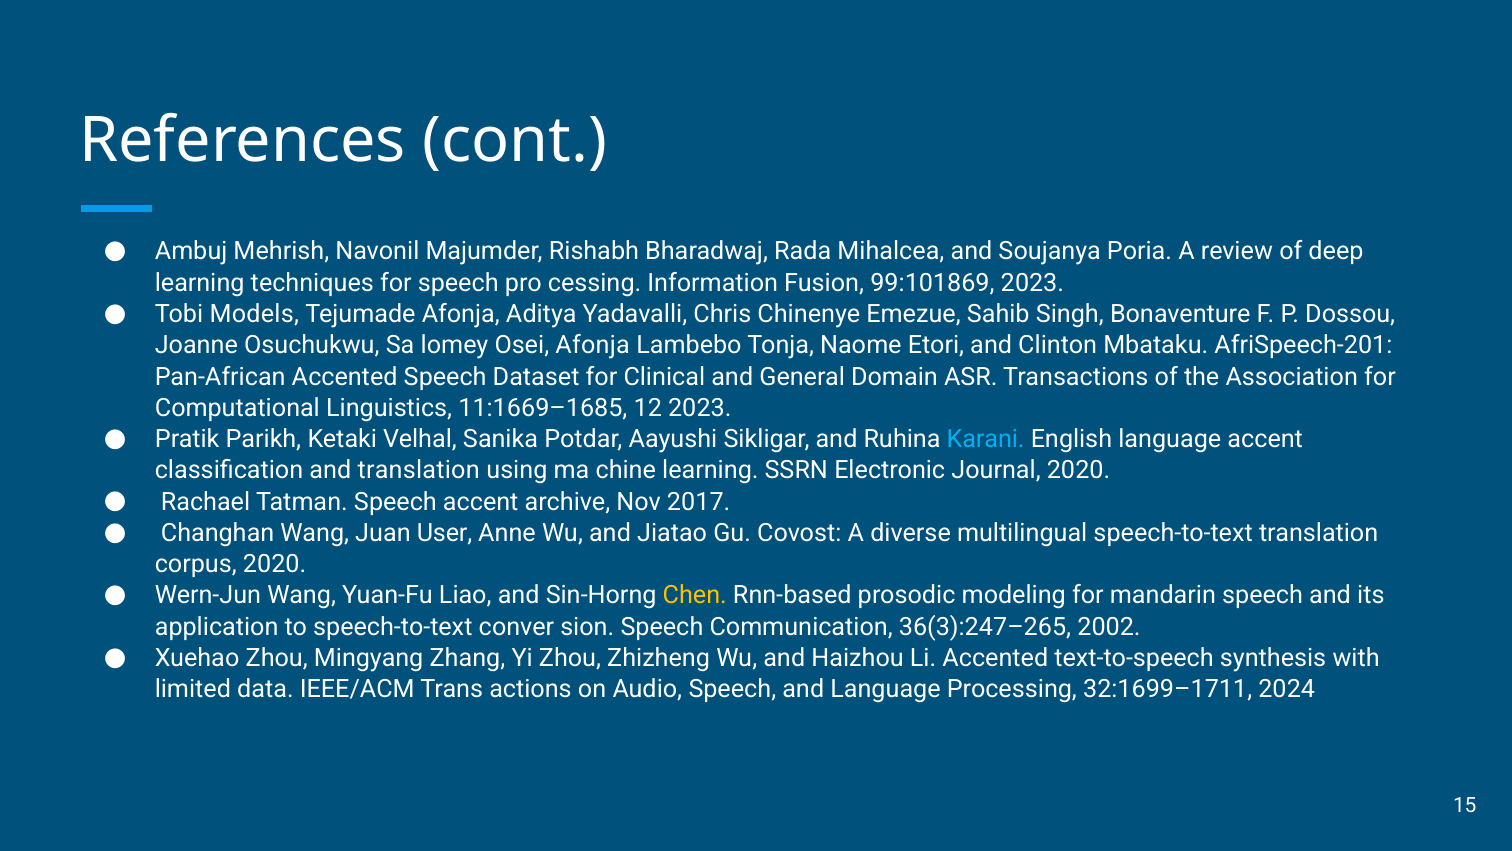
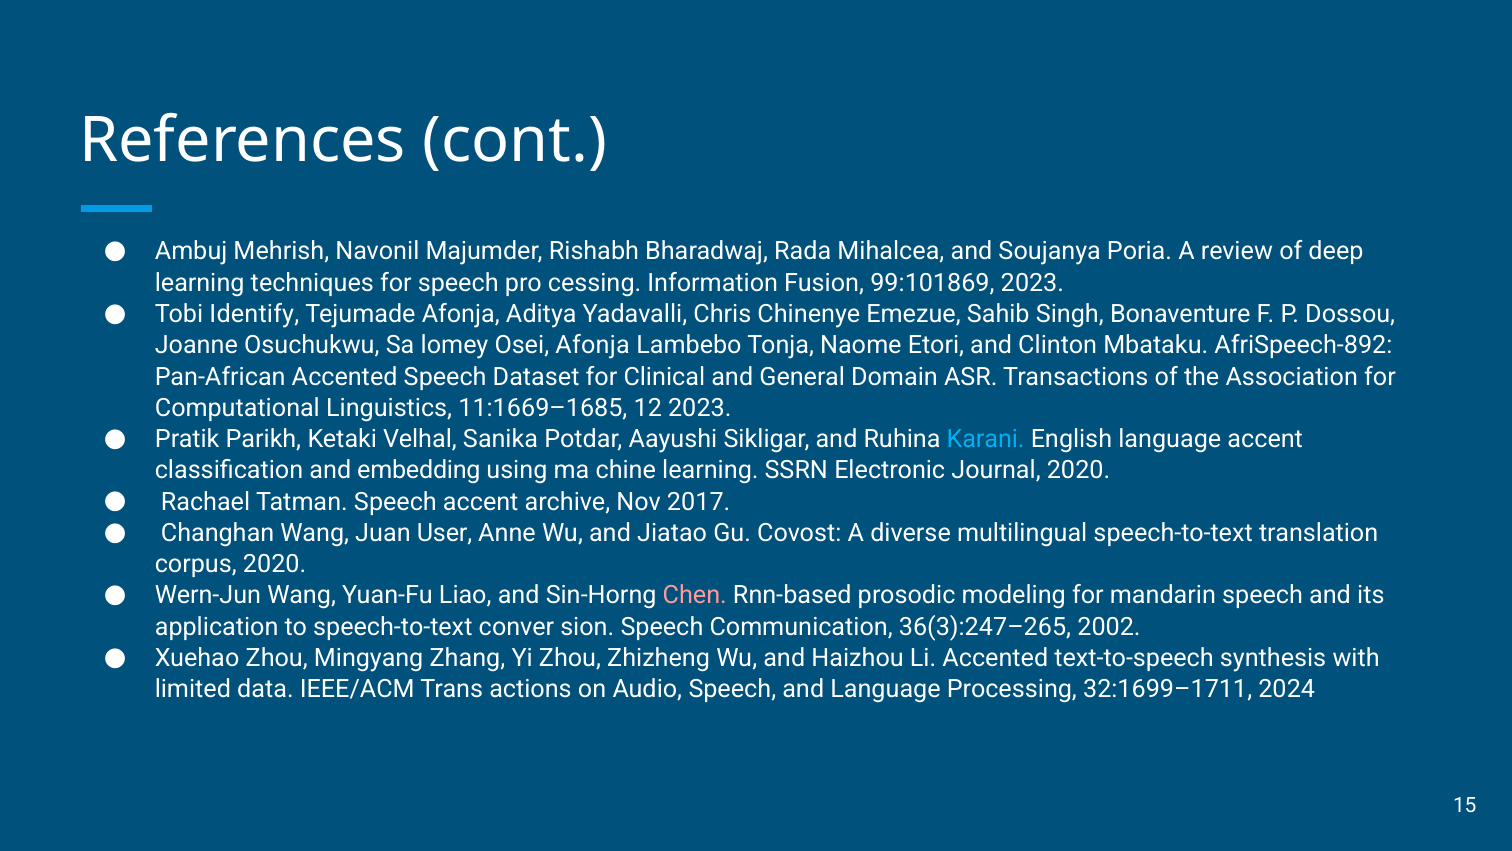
Models: Models -> Identify (254, 314)
AfriSpeech-201: AfriSpeech-201 -> AfriSpeech-892 (1303, 345)
and translation: translation -> embedding (419, 470)
Chen colour: yellow -> pink (695, 595)
